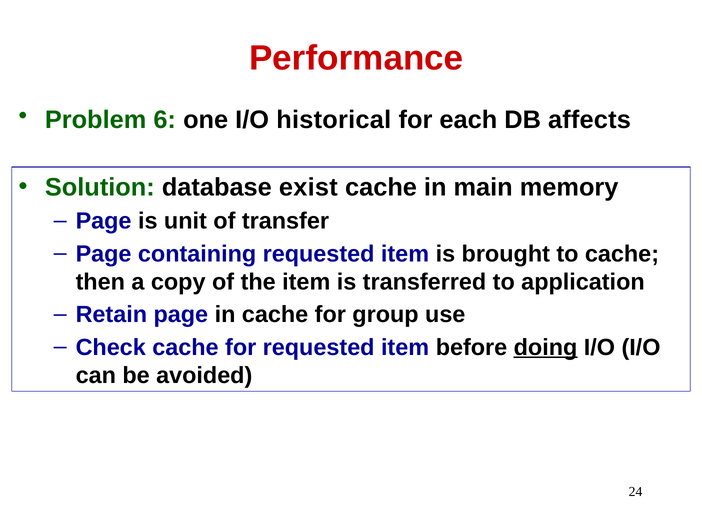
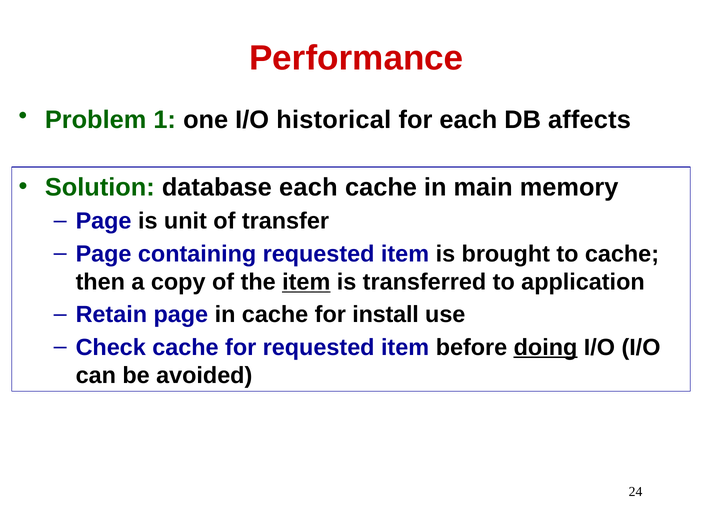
6: 6 -> 1 (165, 120)
database exist: exist -> each (308, 188)
item underline: none -> present (306, 282)
group: group -> install (386, 315)
